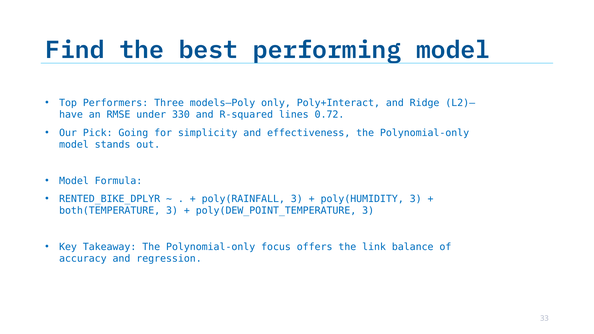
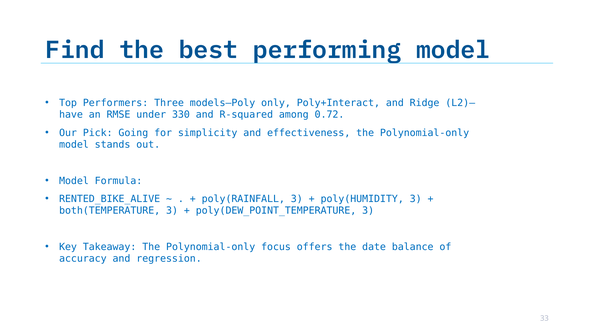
lines: lines -> among (294, 115)
RENTED_BIKE_DPLYR: RENTED_BIKE_DPLYR -> RENTED_BIKE_ALIVE (110, 199)
link: link -> date (374, 247)
